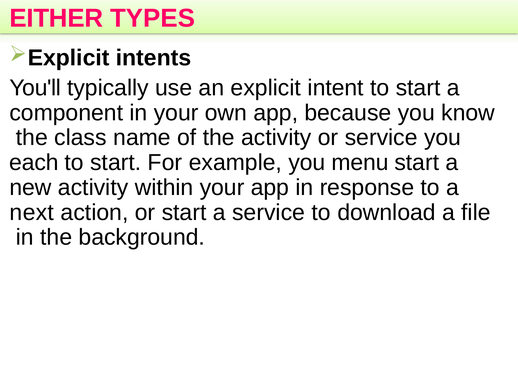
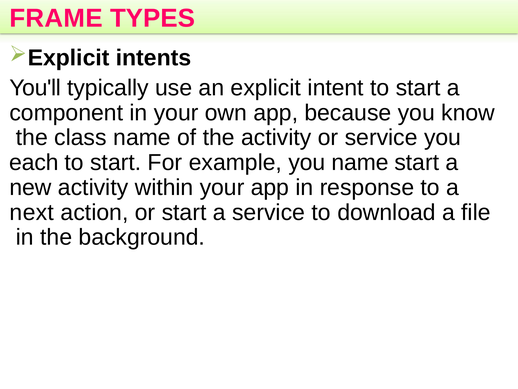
EITHER: EITHER -> FRAME (56, 18)
you menu: menu -> name (360, 162)
